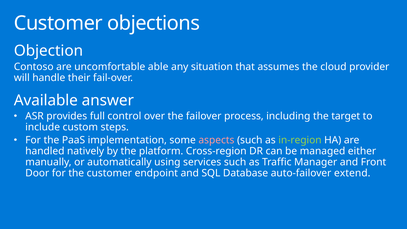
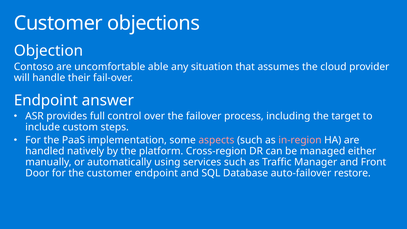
Available: Available -> Endpoint (46, 100)
in-region colour: light green -> pink (300, 140)
extend: extend -> restore (352, 173)
